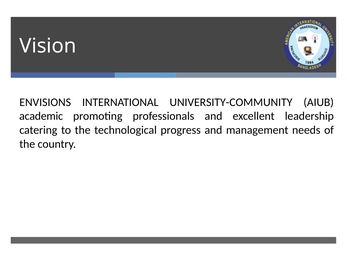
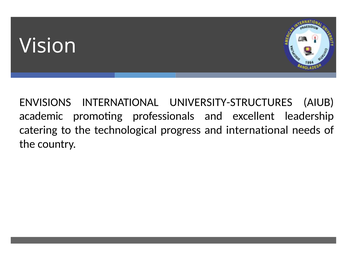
UNIVERSITY-COMMUNITY: UNIVERSITY-COMMUNITY -> UNIVERSITY-STRUCTURES (231, 102)
and management: management -> international (257, 130)
